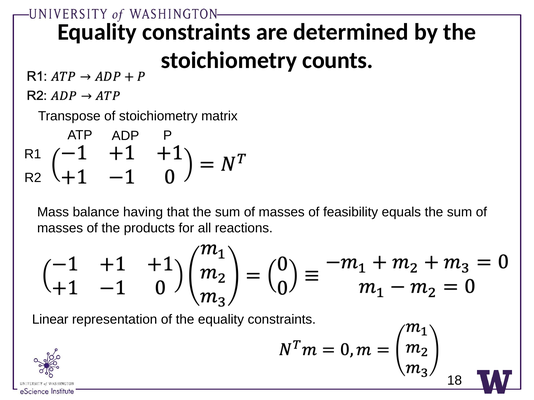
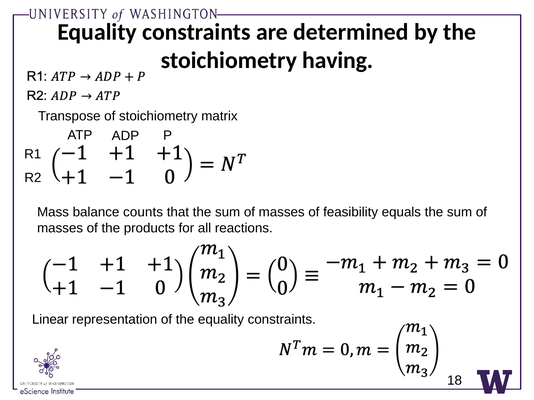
counts: counts -> having (338, 60)
having: having -> counts (143, 212)
